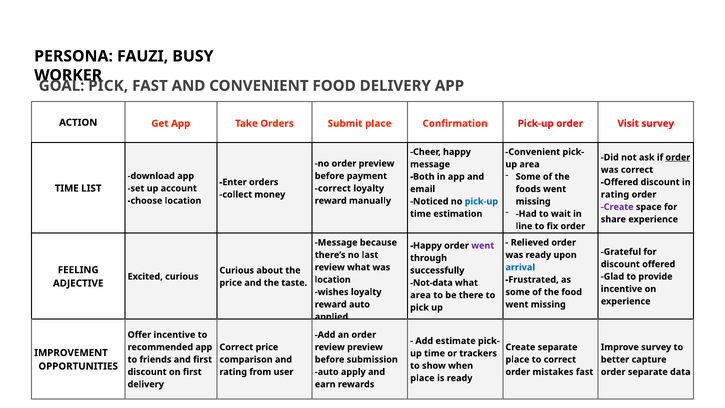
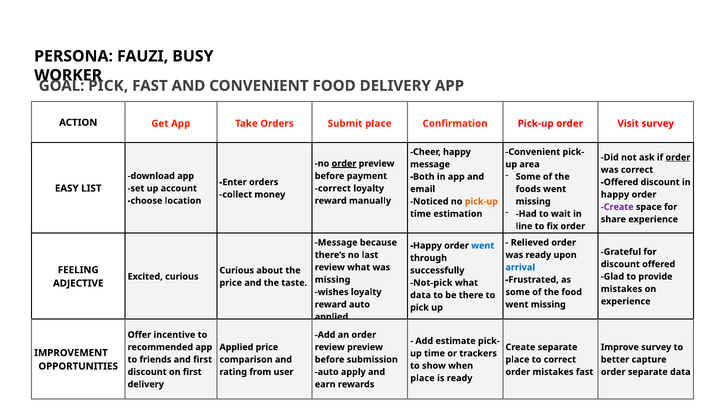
order underline: none -> present (344, 164)
TIME: TIME -> EASY (67, 188)
rating: rating -> happy (615, 194)
pick-up colour: blue -> orange (481, 201)
went colour: purple -> blue (483, 246)
location: location -> missing (333, 280)
Not-data: Not-data -> Not-pick (431, 283)
incentive: incentive -> mistakes (622, 289)
area: area -> data (421, 295)
Correct: Correct -> Applied (236, 347)
